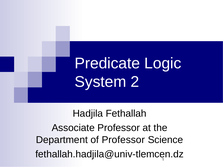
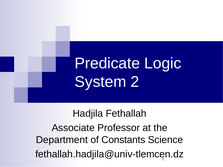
of Professor: Professor -> Constants (123, 140)
